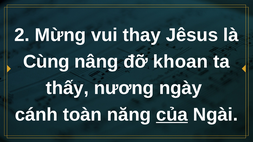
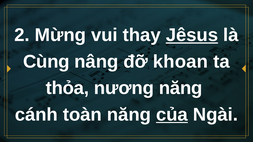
Jêsus underline: none -> present (192, 35)
thấy: thấy -> thỏa (67, 88)
nương ngày: ngày -> năng (181, 88)
